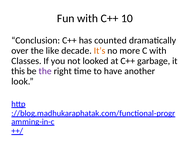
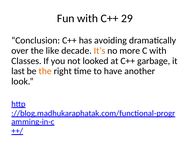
10: 10 -> 29 (127, 18)
counted: counted -> avoiding (111, 41)
this: this -> last (18, 71)
the colour: purple -> orange (45, 71)
